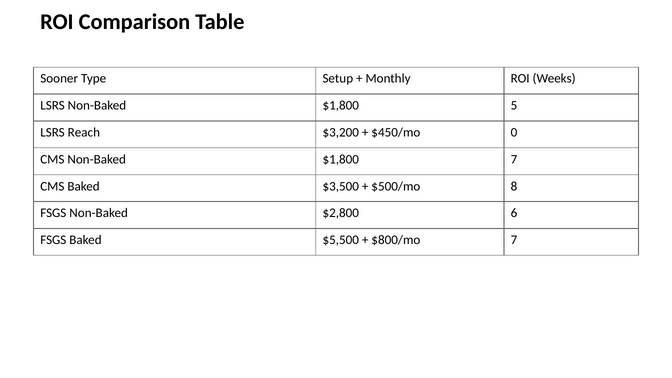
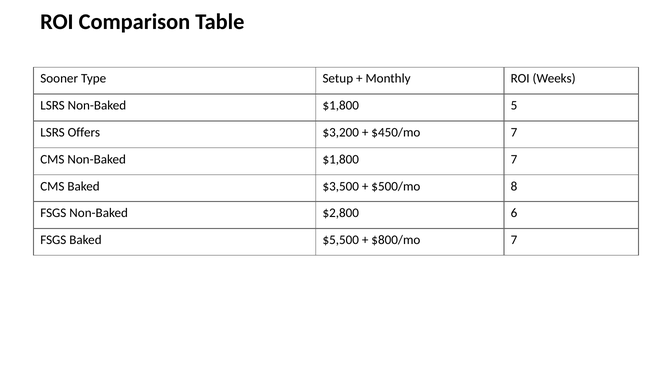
Reach: Reach -> Offers (84, 132)
$450/mo 0: 0 -> 7 (514, 132)
